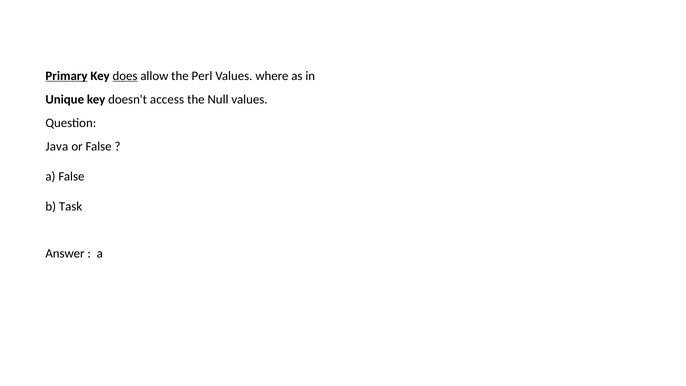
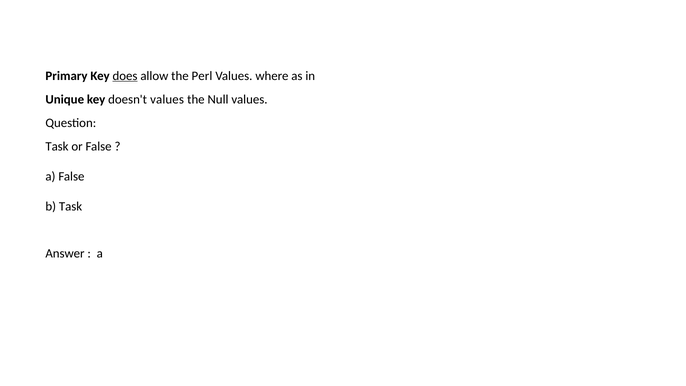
Primary underline: present -> none (66, 76)
doesn't access: access -> values (167, 99)
Java: Java -> Task (57, 146)
